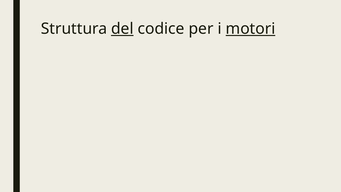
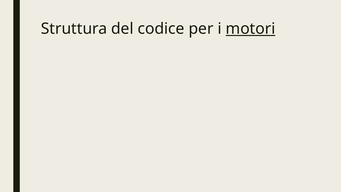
del underline: present -> none (122, 29)
